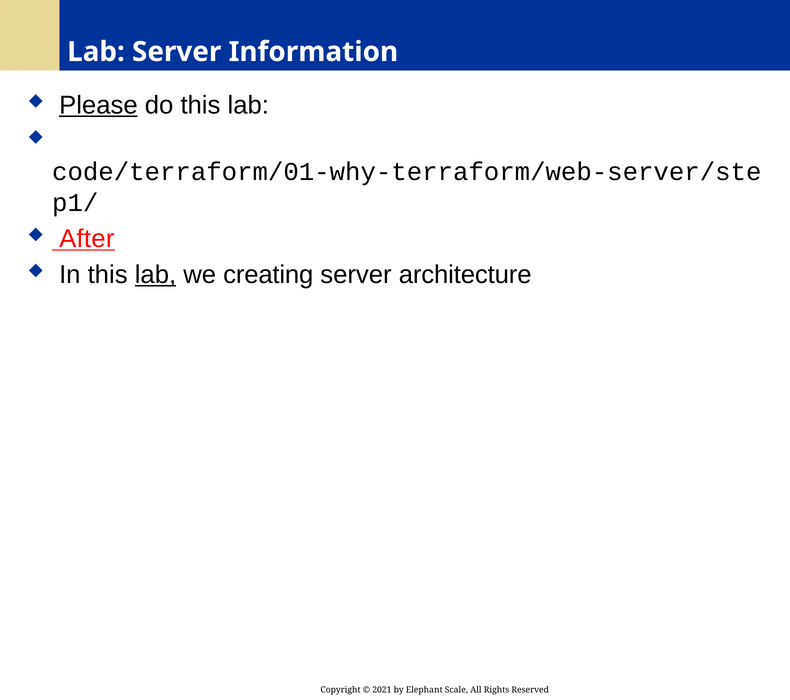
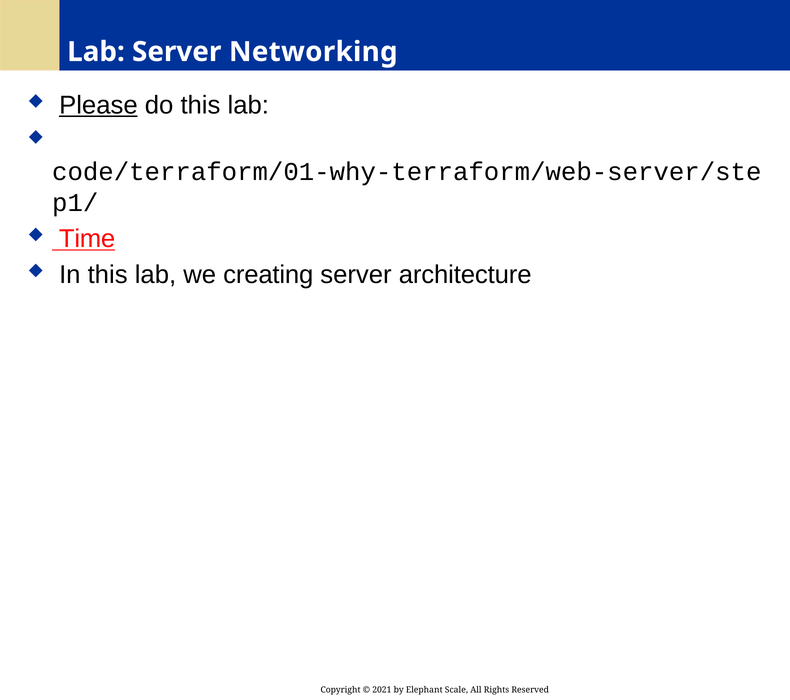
Information: Information -> Networking (313, 52)
After: After -> Time (87, 239)
lab underline: present -> none (155, 275)
